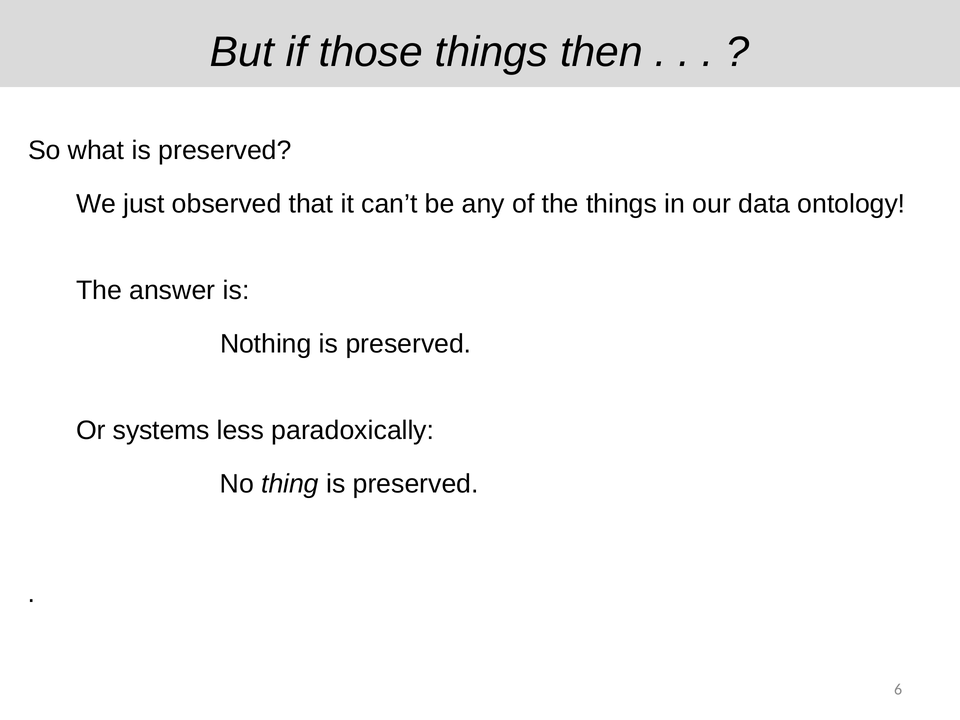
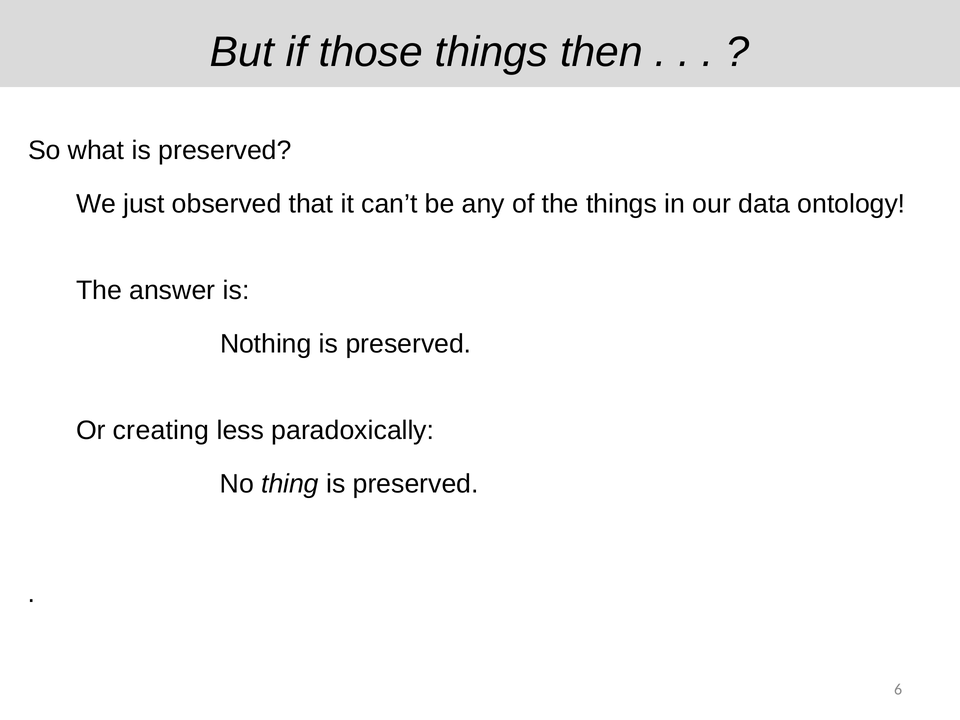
systems: systems -> creating (161, 430)
